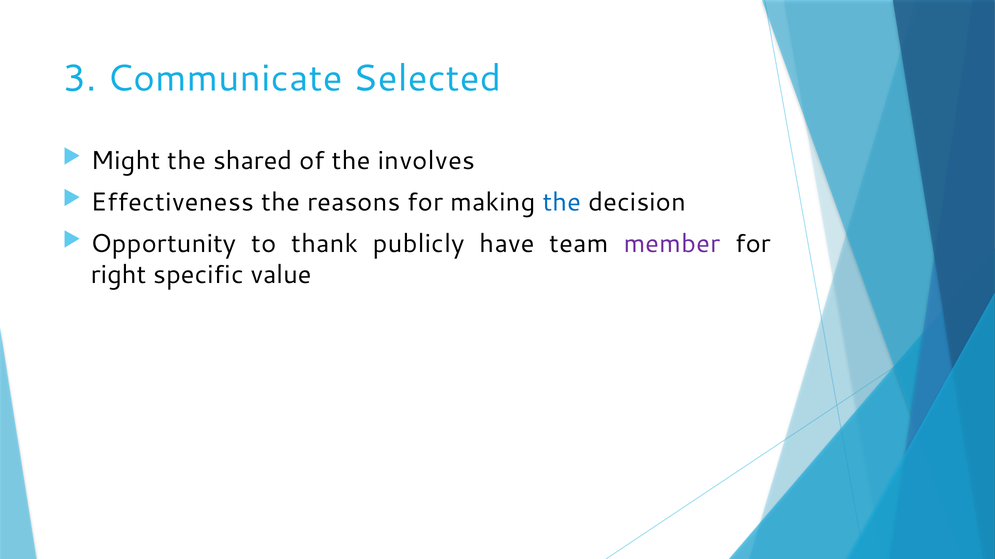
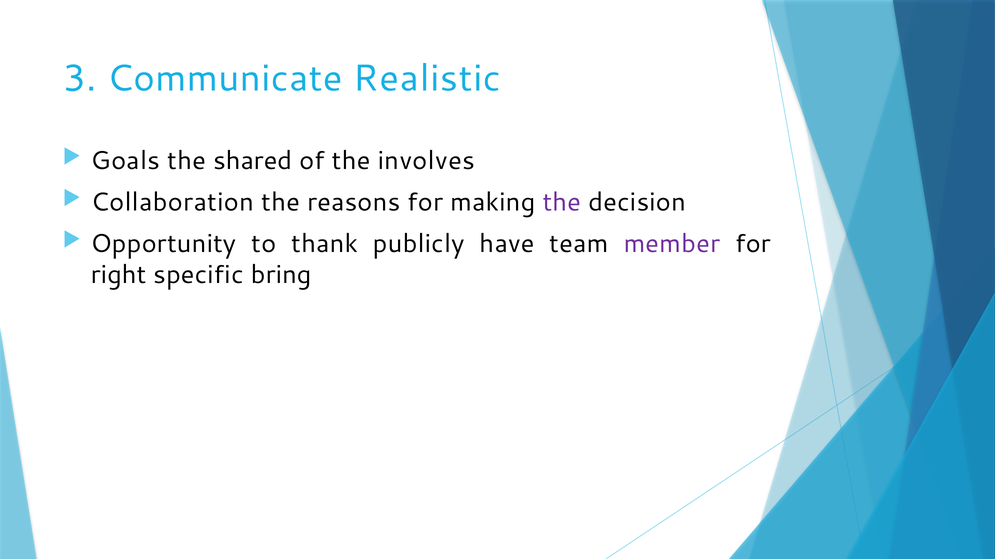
Selected: Selected -> Realistic (427, 78)
Might: Might -> Goals (126, 161)
Effectiveness: Effectiveness -> Collaboration (172, 202)
the colour: blue -> purple (562, 202)
value: value -> bring (281, 275)
